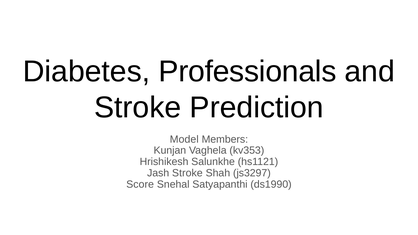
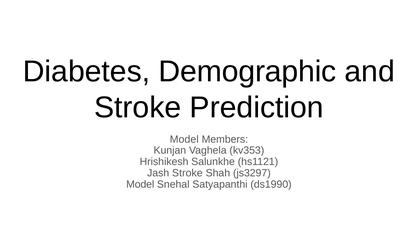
Professionals: Professionals -> Demographic (247, 71)
Score: Score -> Model (140, 184)
